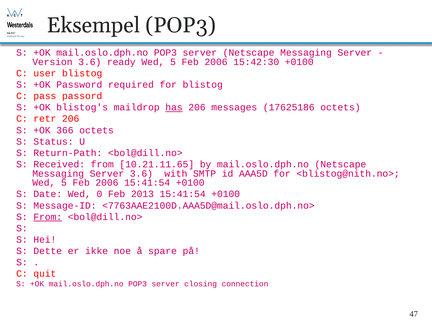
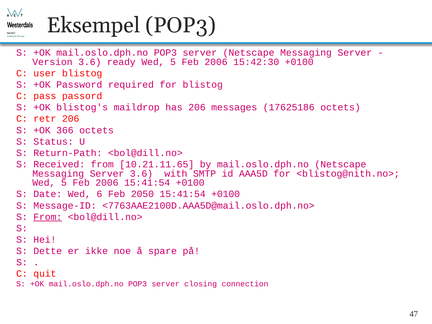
has underline: present -> none (174, 107)
0: 0 -> 6 (99, 194)
2013: 2013 -> 2050 (142, 194)
